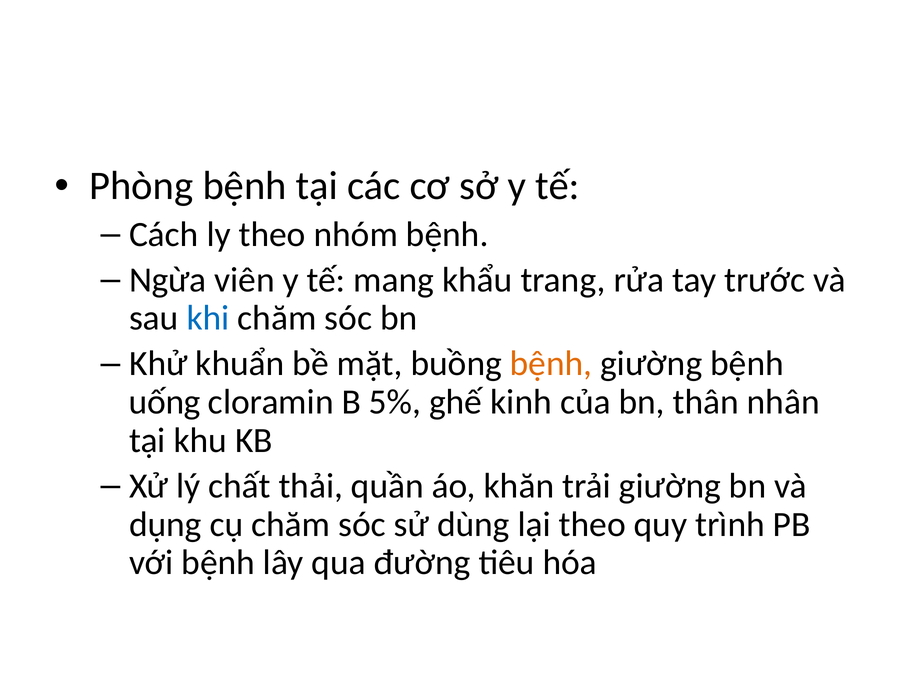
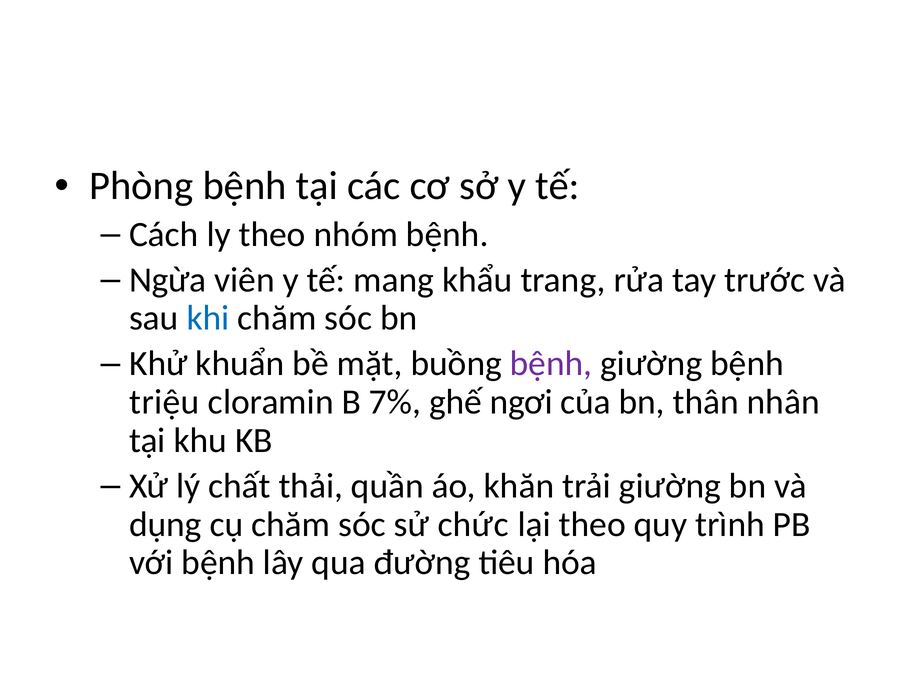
bệnh colour: orange -> purple (551, 364)
uống: uống -> triệu (164, 402)
5%: 5% -> 7% (395, 402)
kinh: kinh -> ngơi (521, 402)
dùng: dùng -> chức (473, 525)
